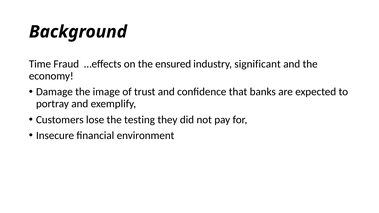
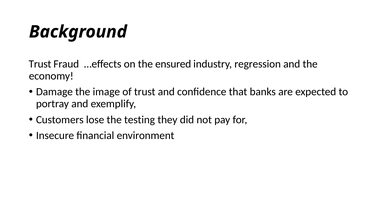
Time: Time -> Trust (40, 64)
significant: significant -> regression (258, 64)
